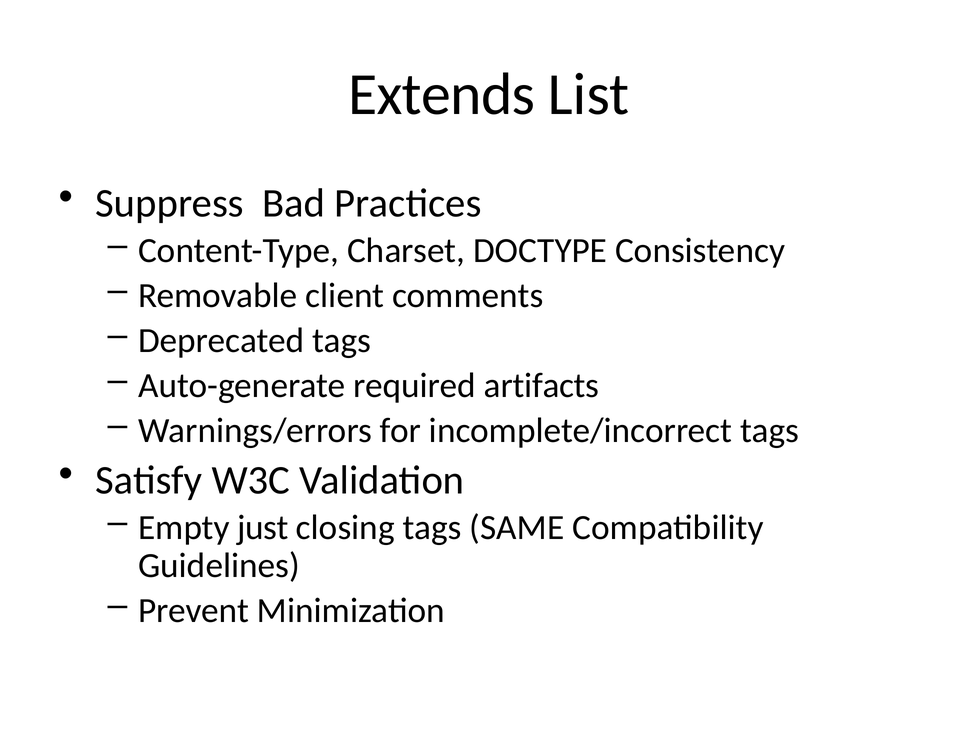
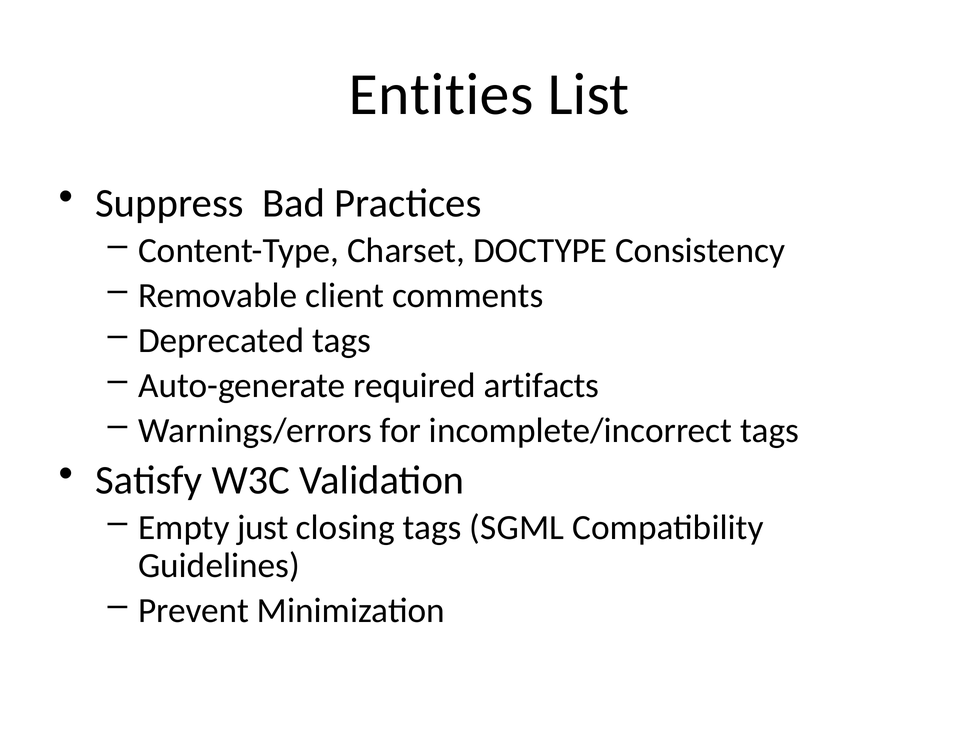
Extends: Extends -> Entities (441, 95)
SAME: SAME -> SGML (517, 527)
